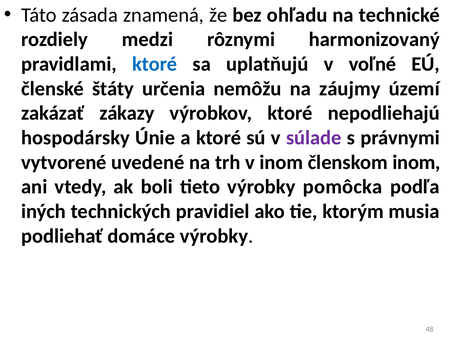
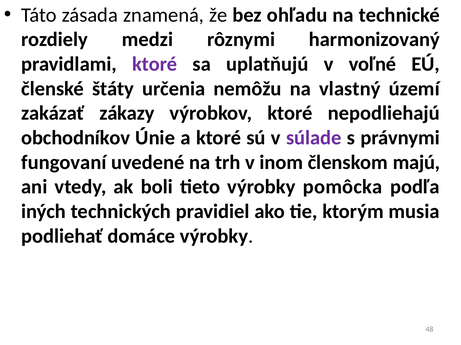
ktoré colour: blue -> purple (155, 64)
záujmy: záujmy -> vlastný (350, 89)
hospodársky: hospodársky -> obchodníkov (76, 138)
vytvorené: vytvorené -> fungovaní (64, 163)
členskom inom: inom -> majú (417, 163)
